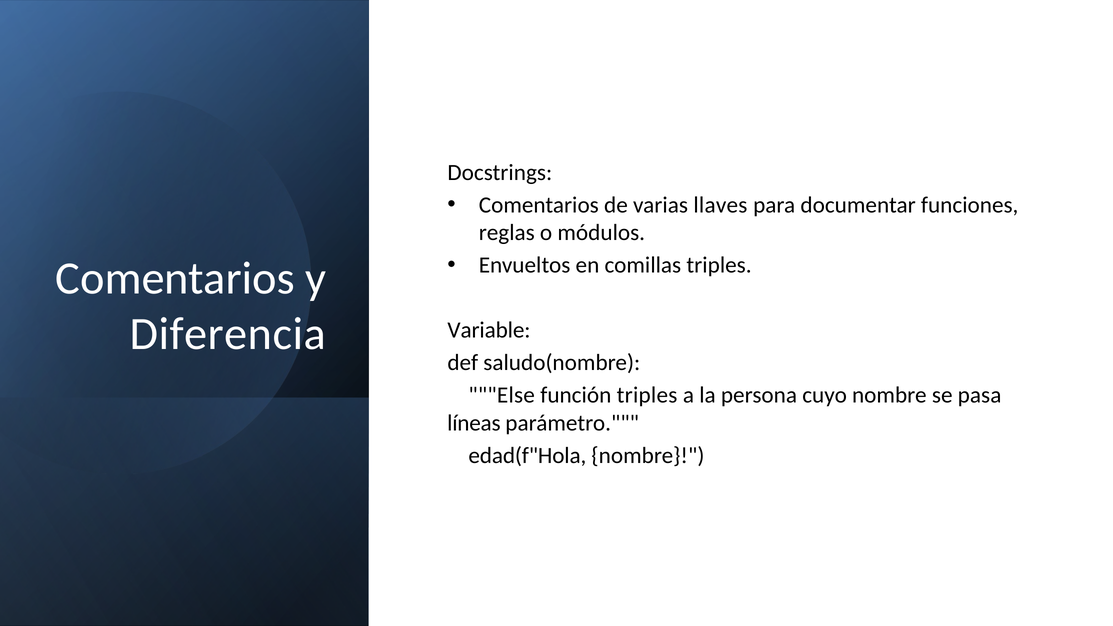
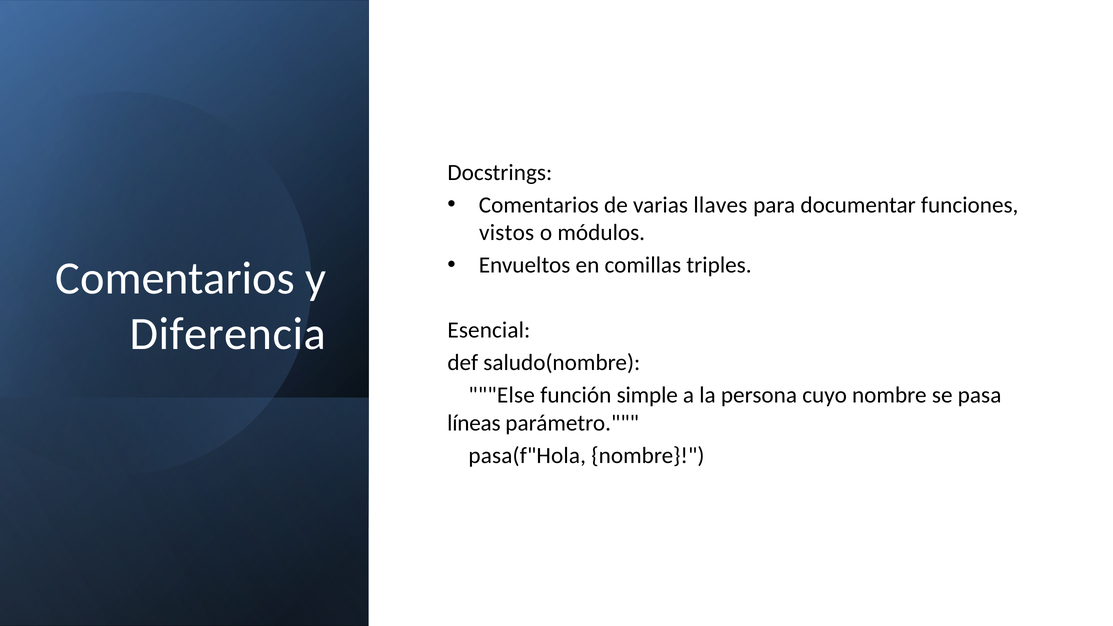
reglas: reglas -> vistos (507, 233)
Variable: Variable -> Esencial (489, 330)
función triples: triples -> simple (647, 395)
edad(f"Hola: edad(f"Hola -> pasa(f"Hola (527, 456)
